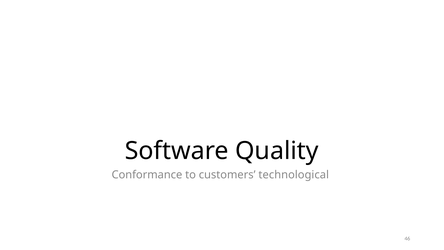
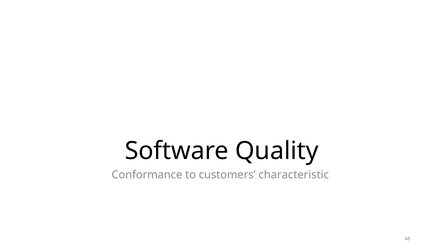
technological: technological -> characteristic (294, 175)
